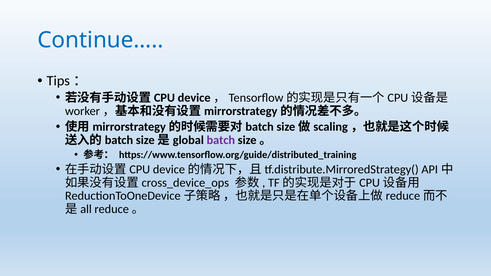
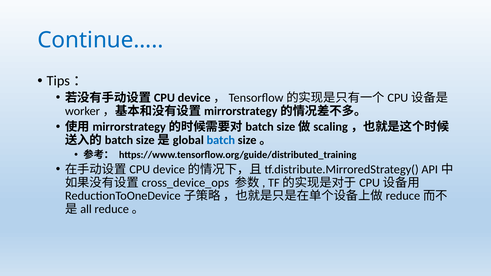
batch colour: purple -> blue (221, 140)
